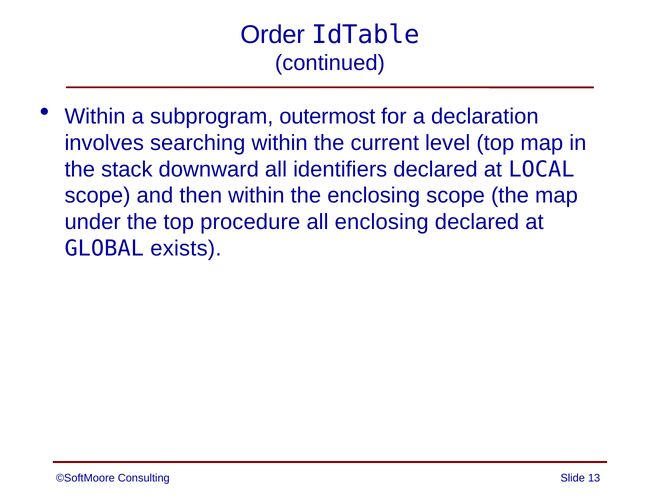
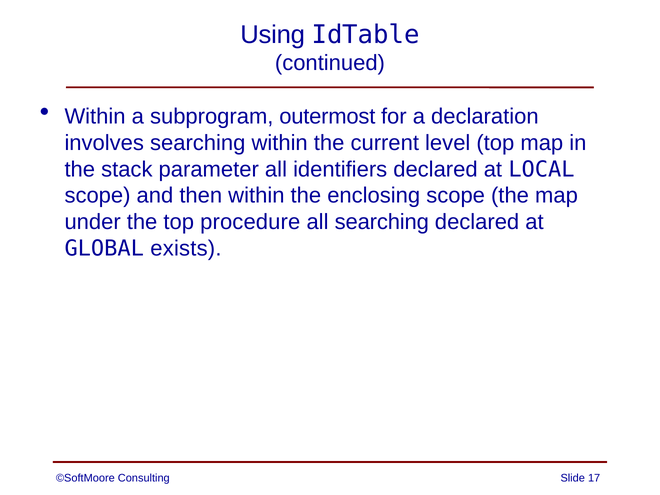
Order: Order -> Using (273, 35)
downward: downward -> parameter (209, 169)
all enclosing: enclosing -> searching (382, 222)
13: 13 -> 17 (594, 478)
